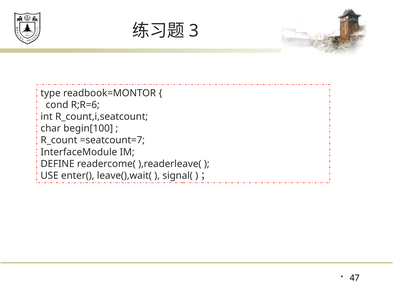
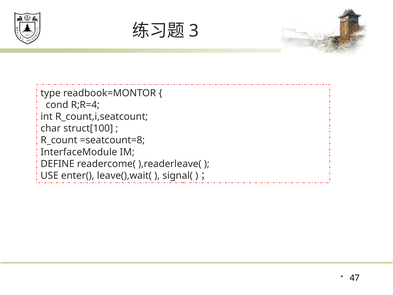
R;R=6: R;R=6 -> R;R=4 (85, 105)
begin[100: begin[100 -> struct[100 (88, 128)
=seatcount=7: =seatcount=7 -> =seatcount=8 (112, 140)
